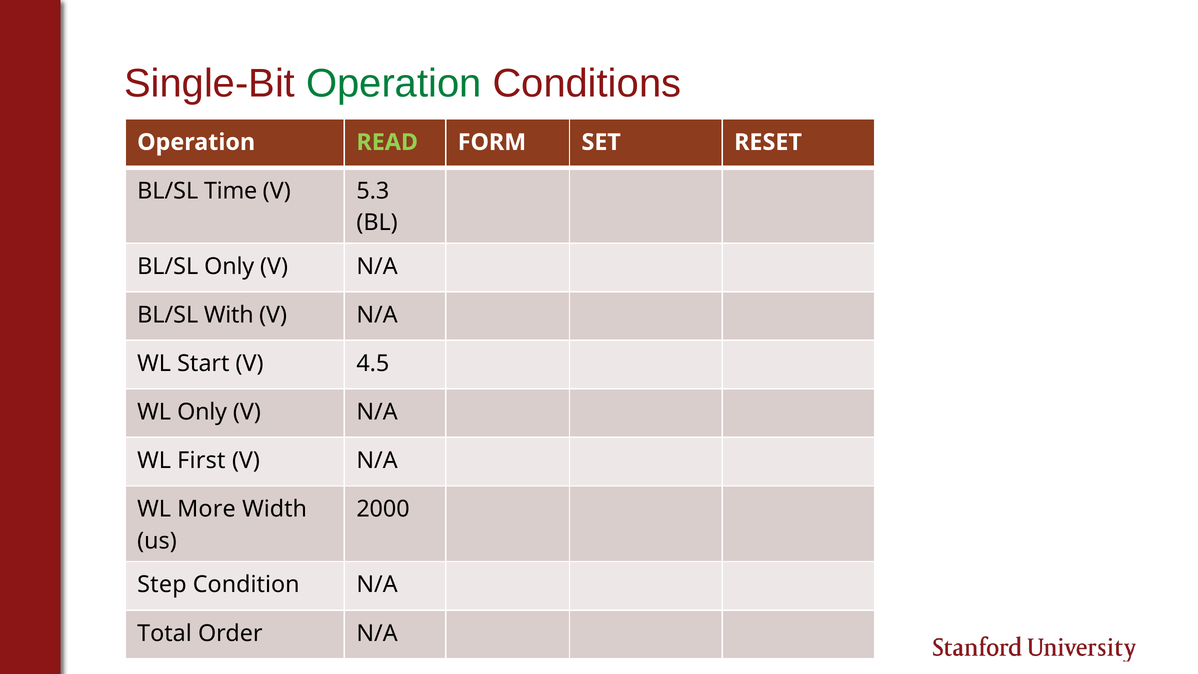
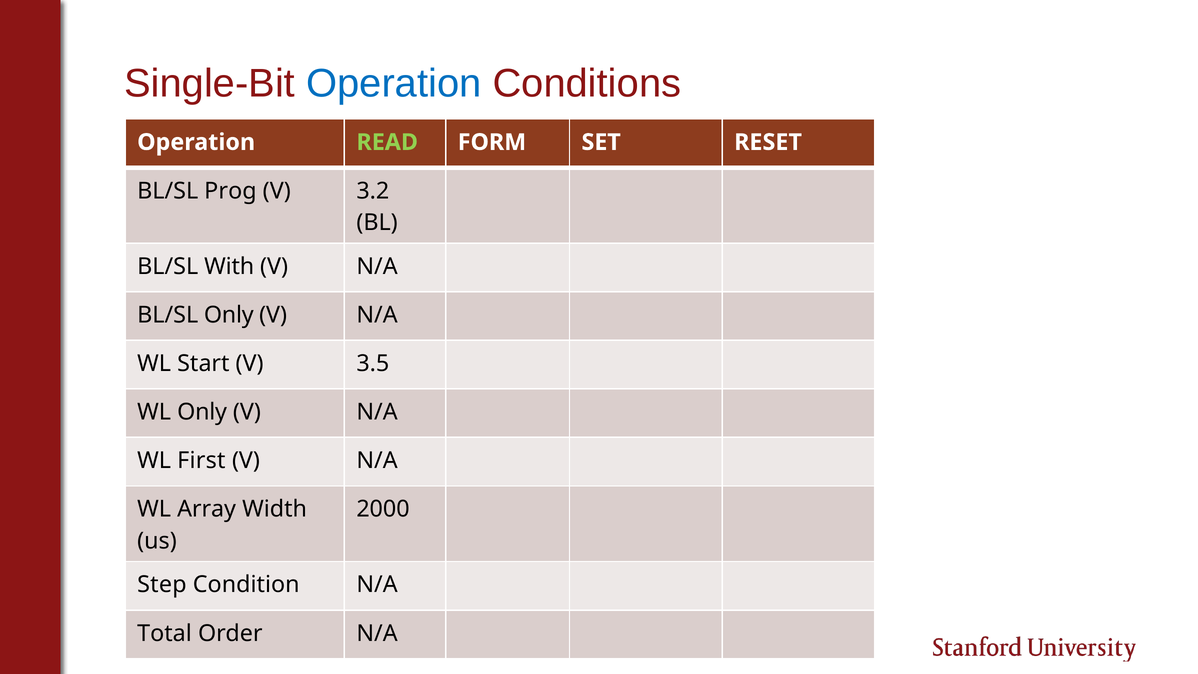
Operation colour: green -> blue (394, 84)
Time: Time -> Prog (230, 191)
5.3: 5.3 -> 3.2 (373, 191)
BL/SL Only: Only -> With (229, 266)
BL/SL With: With -> Only (229, 315)
4.5: 4.5 -> 3.5 (373, 363)
More: More -> Array (207, 509)
